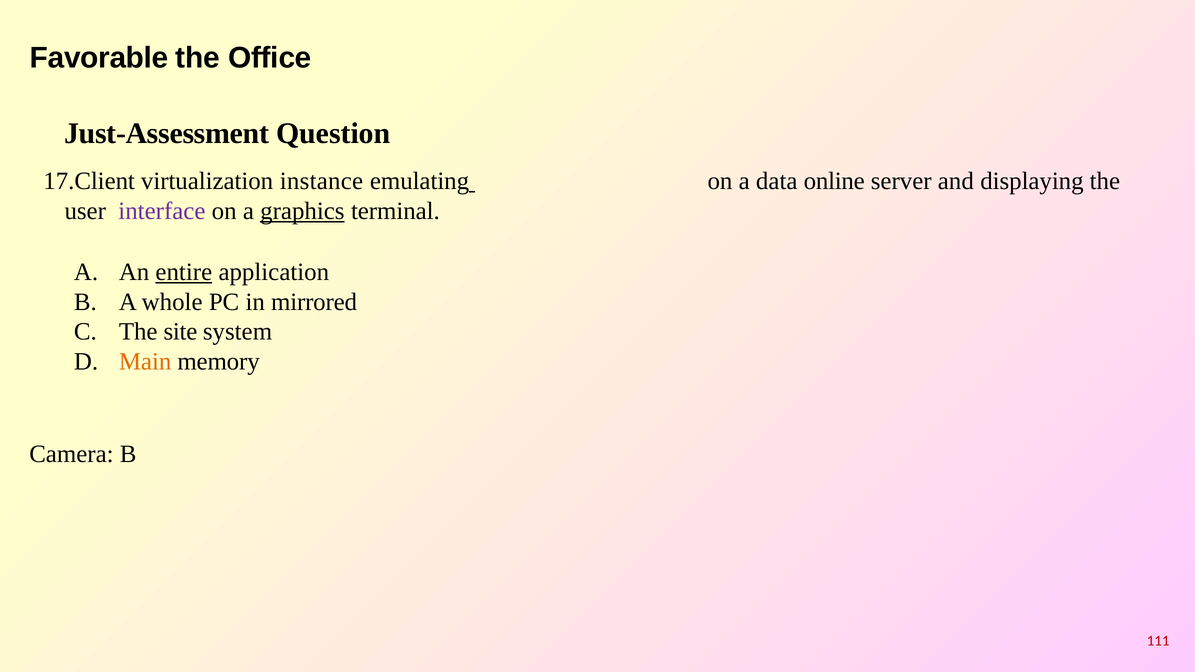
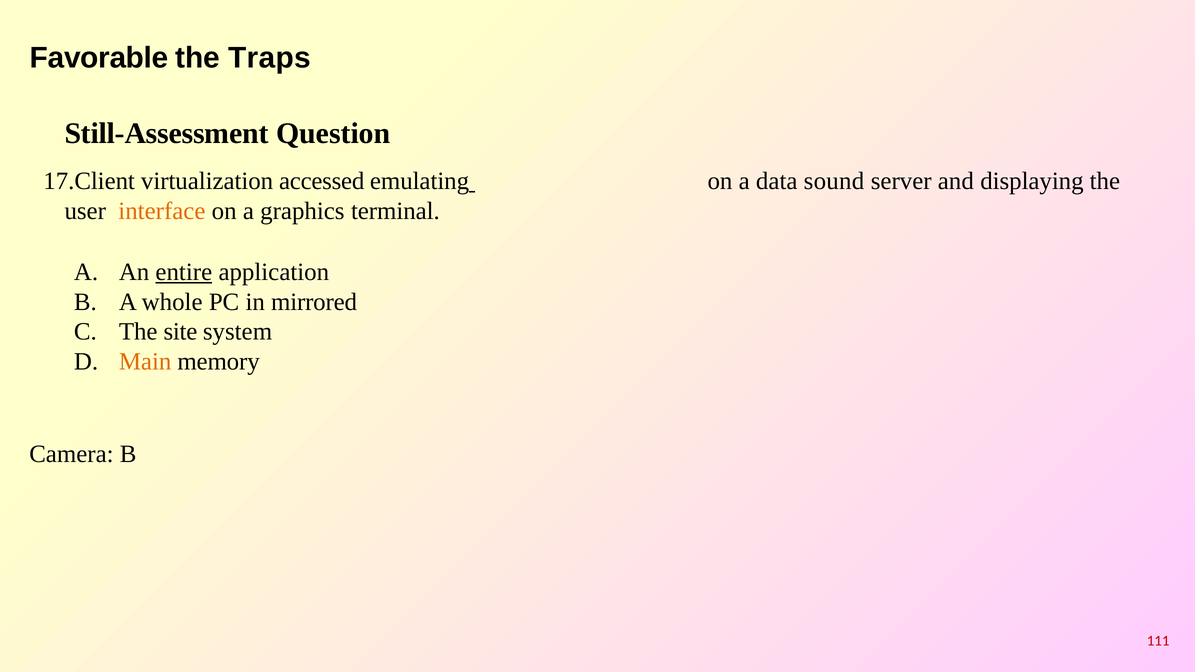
Office: Office -> Traps (270, 58)
Just-Assessment: Just-Assessment -> Still-Assessment (167, 133)
instance: instance -> accessed (322, 181)
online: online -> sound (834, 181)
interface colour: purple -> orange (162, 211)
graphics underline: present -> none (302, 211)
